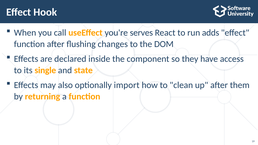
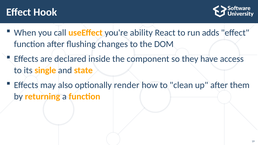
serves: serves -> ability (141, 33)
import: import -> render (127, 85)
